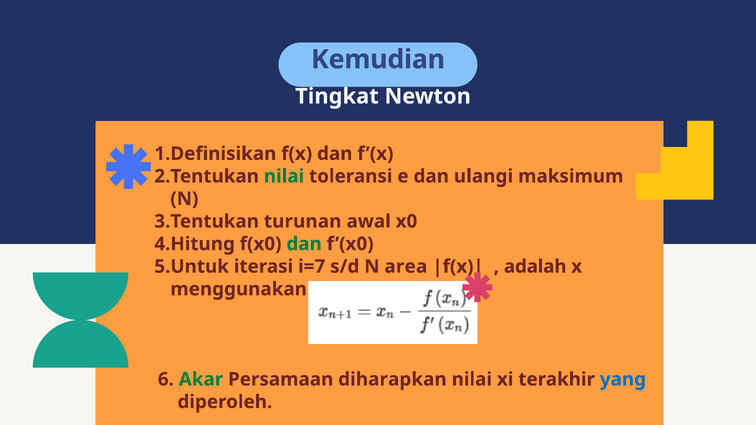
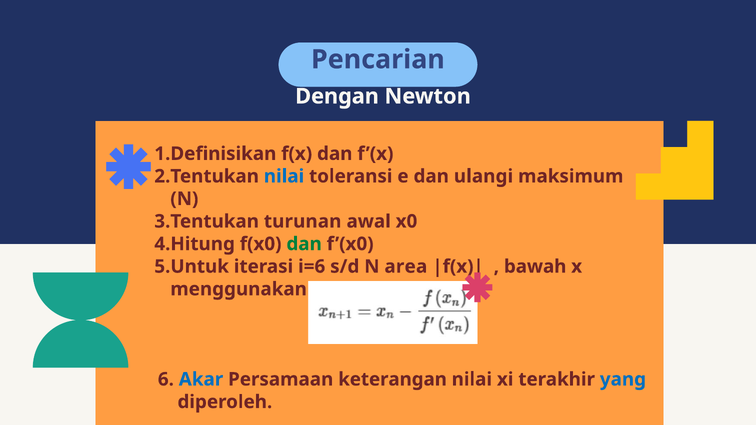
Kemudian: Kemudian -> Pencarian (378, 60)
Tingkat: Tingkat -> Dengan (337, 96)
nilai colour: green -> blue (284, 176)
i=7: i=7 -> i=6 (312, 267)
adalah: adalah -> bawah (535, 267)
Akar colour: green -> blue (201, 380)
diharapkan: diharapkan -> keterangan (393, 380)
